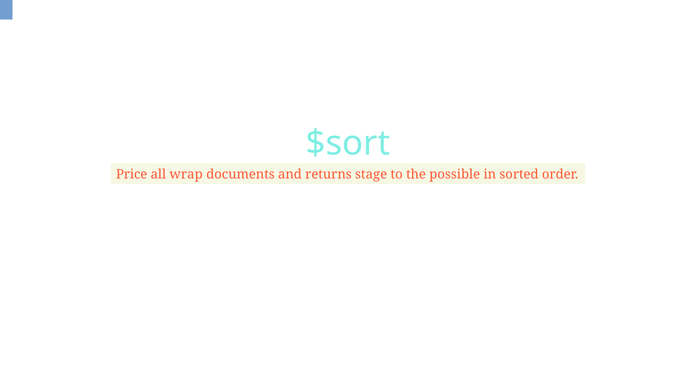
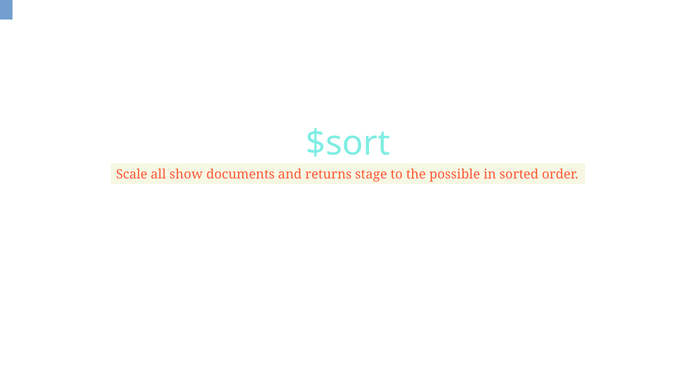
Price: Price -> Scale (132, 175)
wrap: wrap -> show (186, 175)
